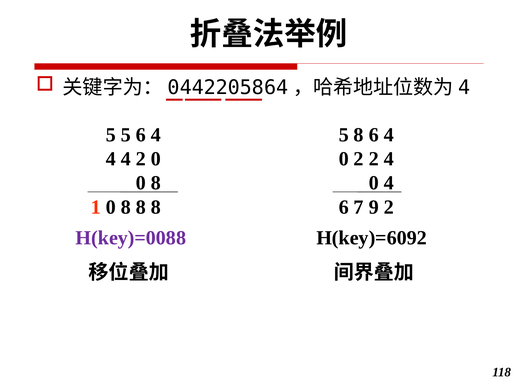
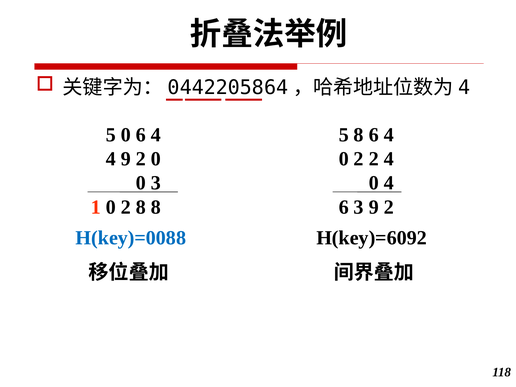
5 5: 5 -> 0 (126, 135)
4: 4 -> 9 (126, 159)
8: 8 -> 3 (156, 183)
1 0 8: 8 -> 2 (126, 207)
6 7: 7 -> 3 (359, 207)
H(key)=0088 colour: purple -> blue (131, 238)
